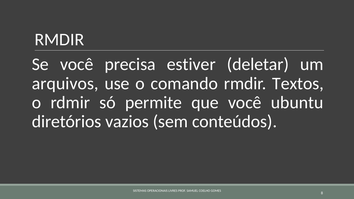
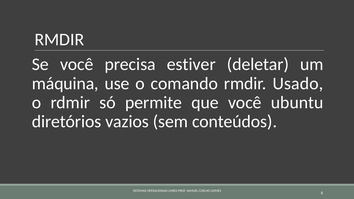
arquivos: arquivos -> máquina (65, 83)
Textos: Textos -> Usado (298, 83)
